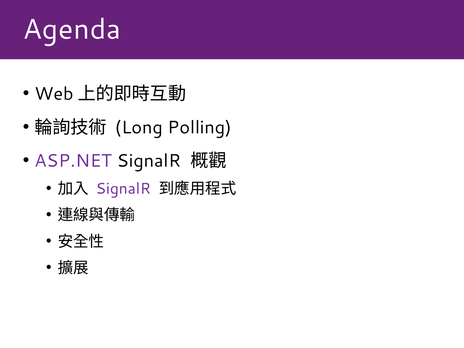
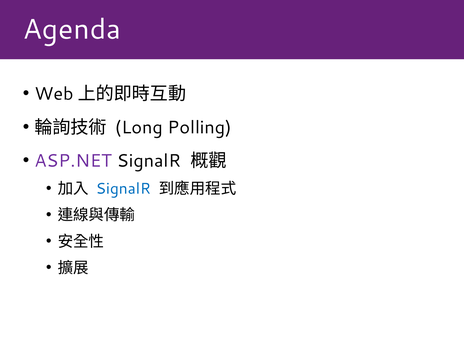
SignalR colour: purple -> blue (123, 189)
